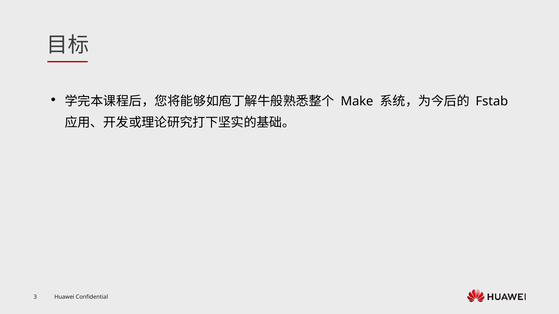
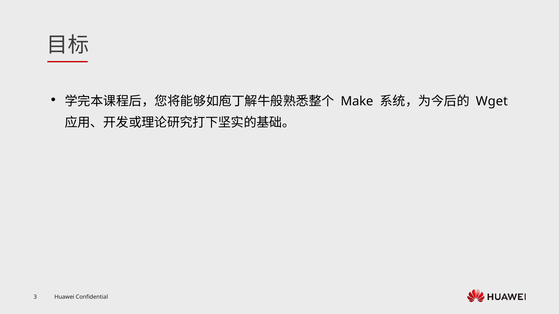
Fstab: Fstab -> Wget (492, 101)
